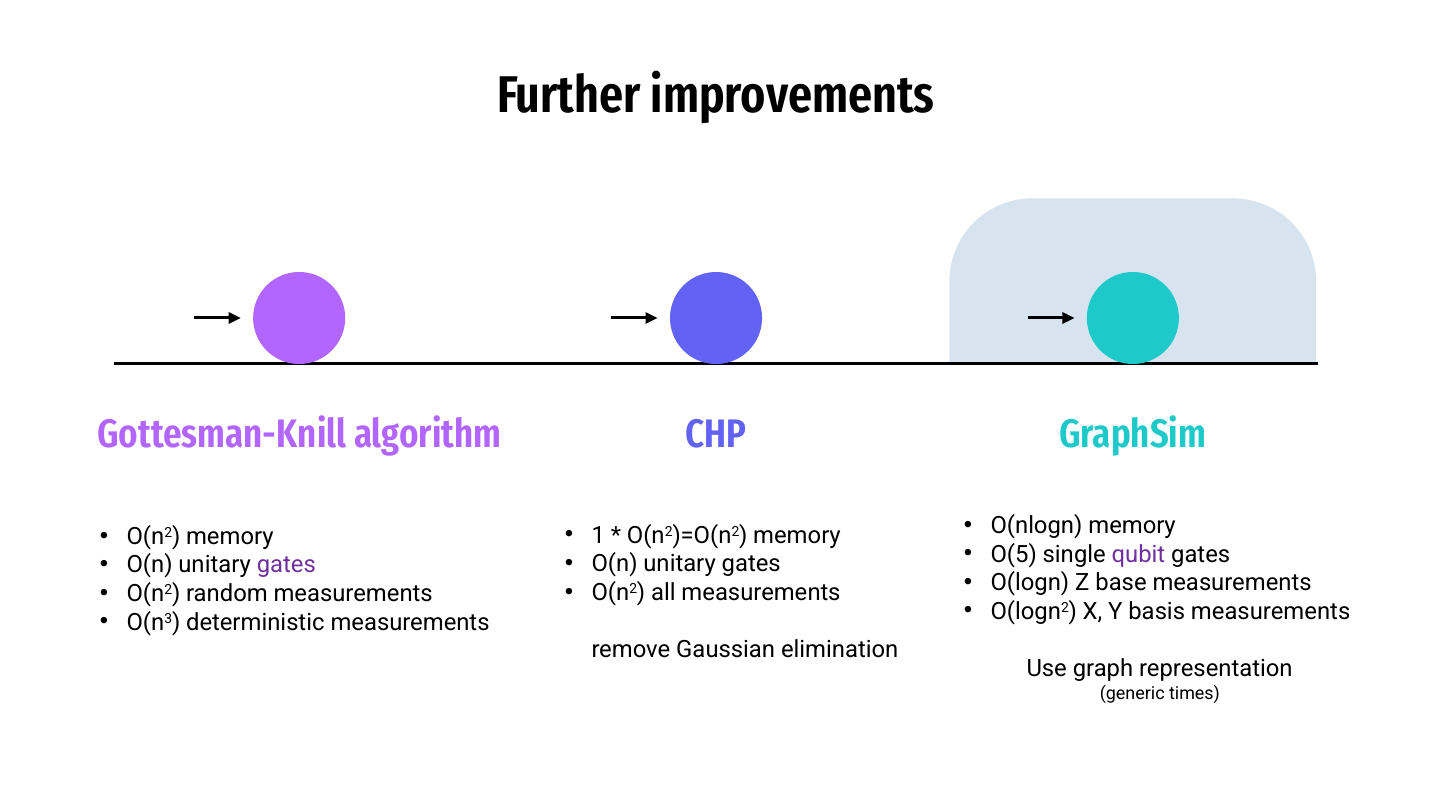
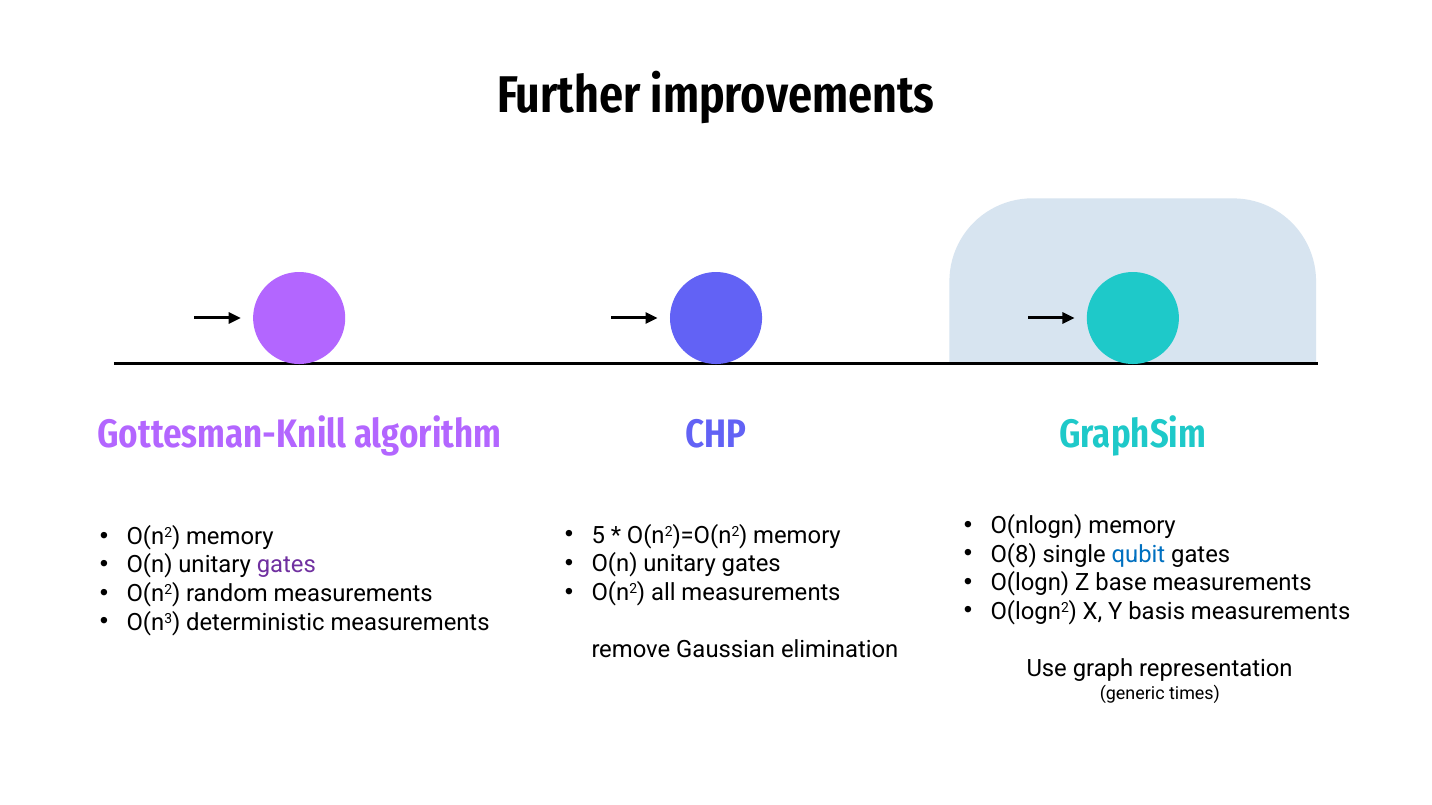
1: 1 -> 5 (598, 536)
O(5: O(5 -> O(8 (1014, 555)
qubit colour: purple -> blue (1138, 555)
